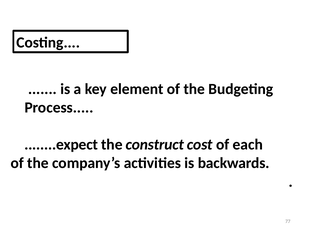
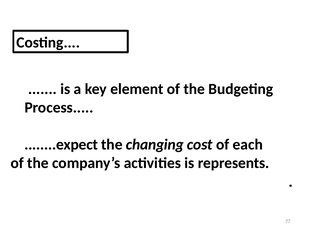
construct: construct -> changing (155, 144)
backwards: backwards -> represents (234, 163)
